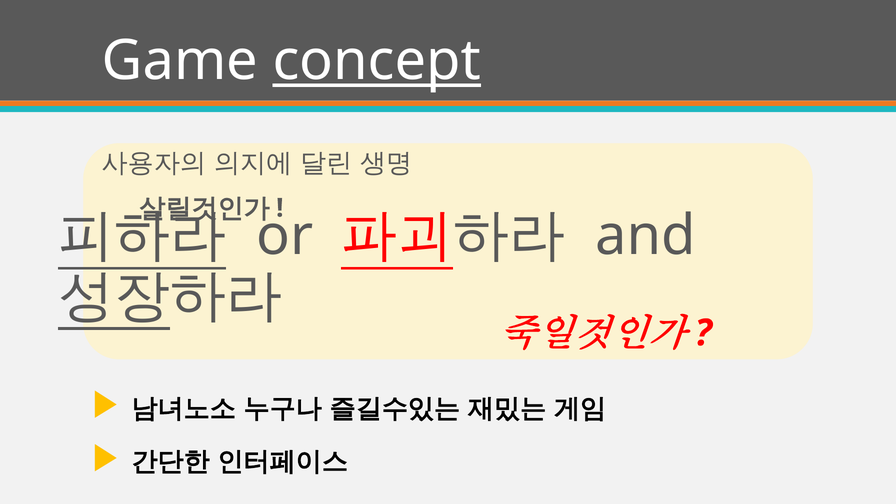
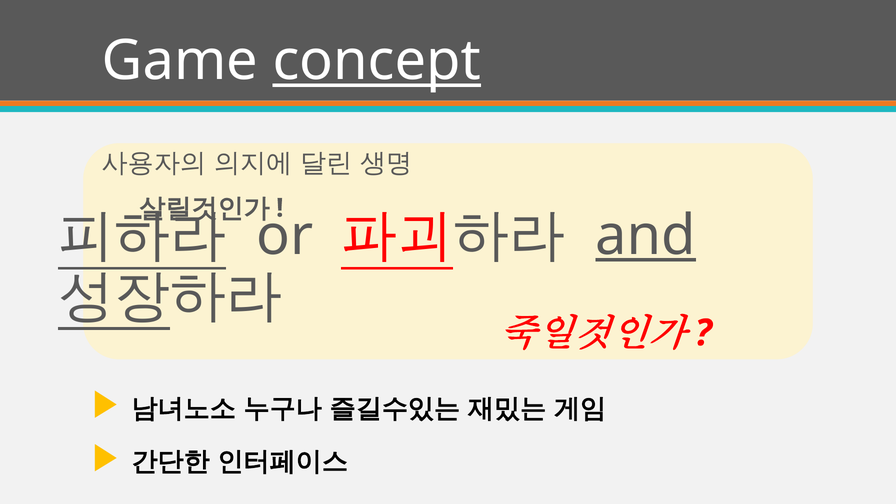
and underline: none -> present (646, 236)
